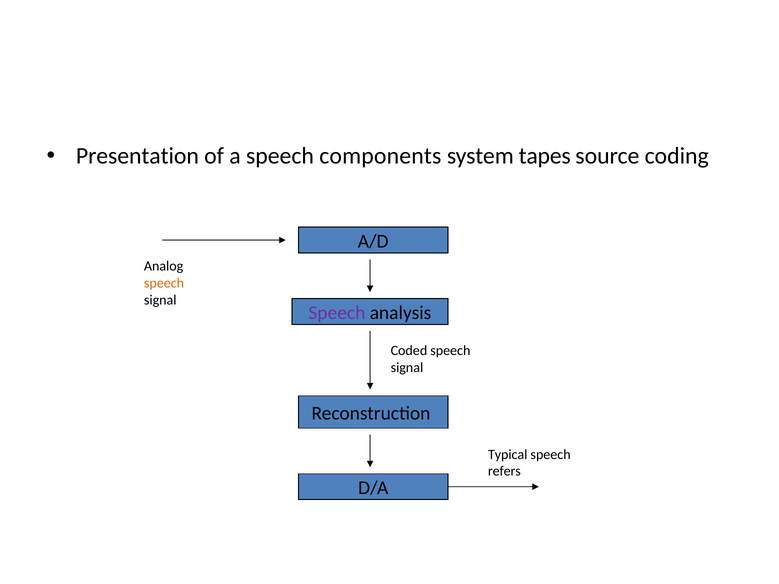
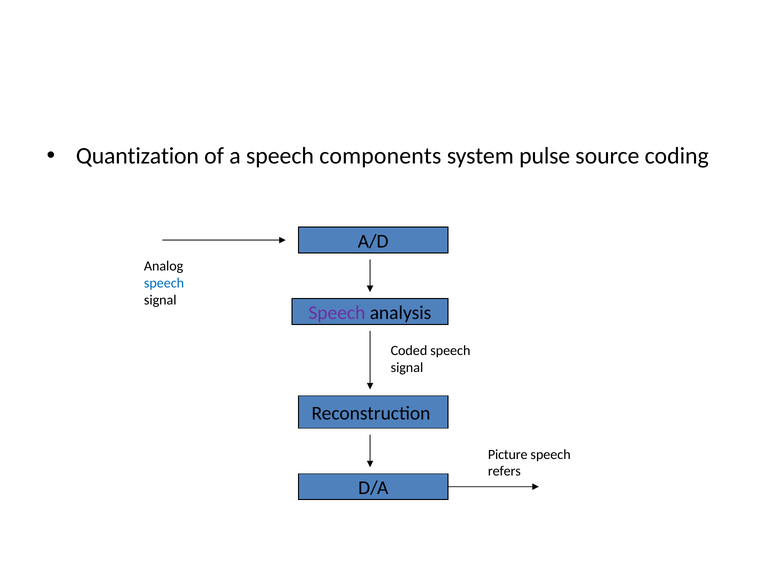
Presentation: Presentation -> Quantization (137, 156)
tapes: tapes -> pulse (545, 156)
speech colour: orange -> blue (164, 283)
Typical: Typical -> Picture (508, 455)
